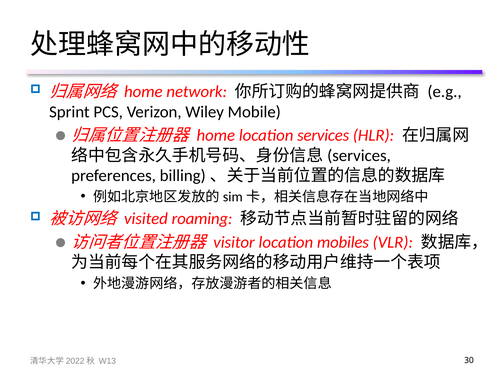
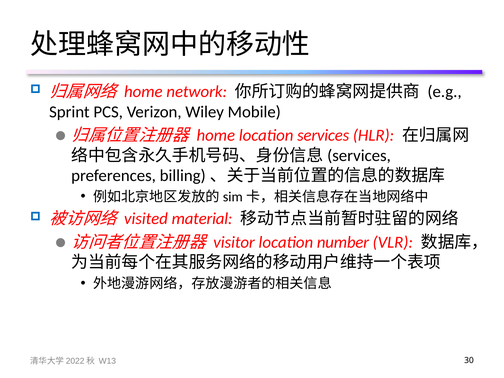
roaming: roaming -> material (202, 219)
mobiles: mobiles -> number (343, 242)
